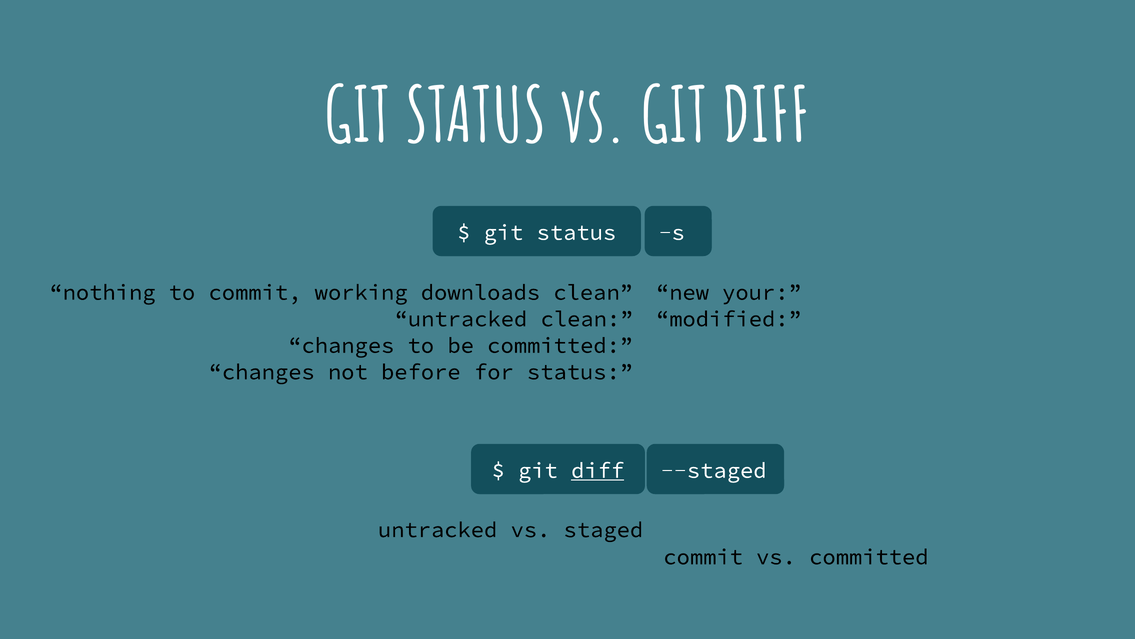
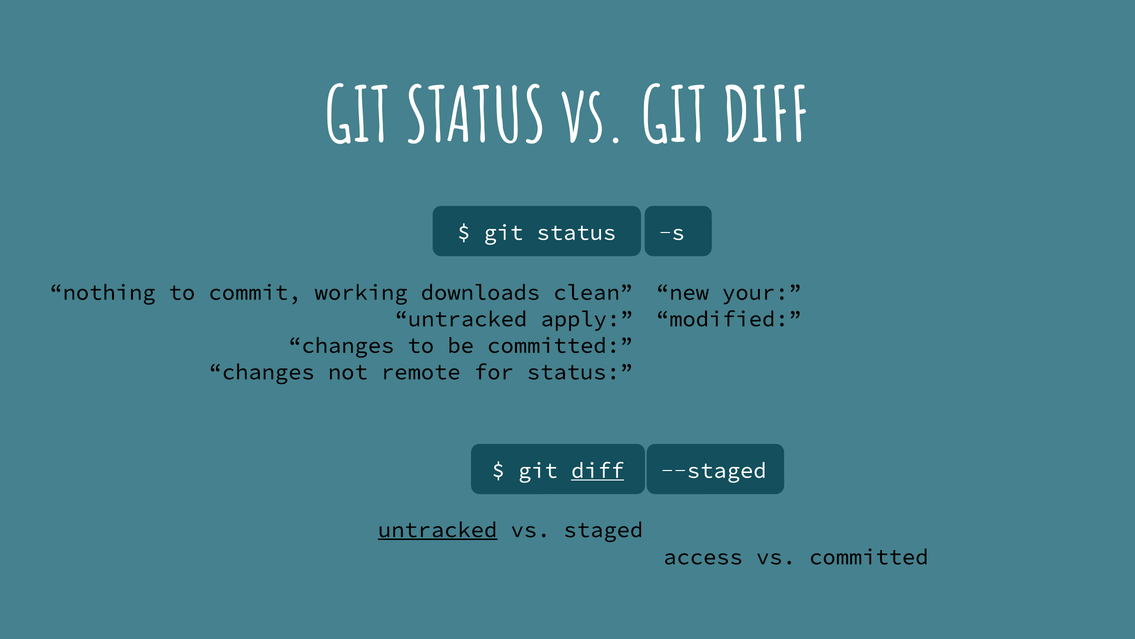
untracked clean: clean -> apply (587, 319)
before: before -> remote (421, 372)
untracked underline: none -> present (438, 529)
commit: commit -> access (703, 557)
